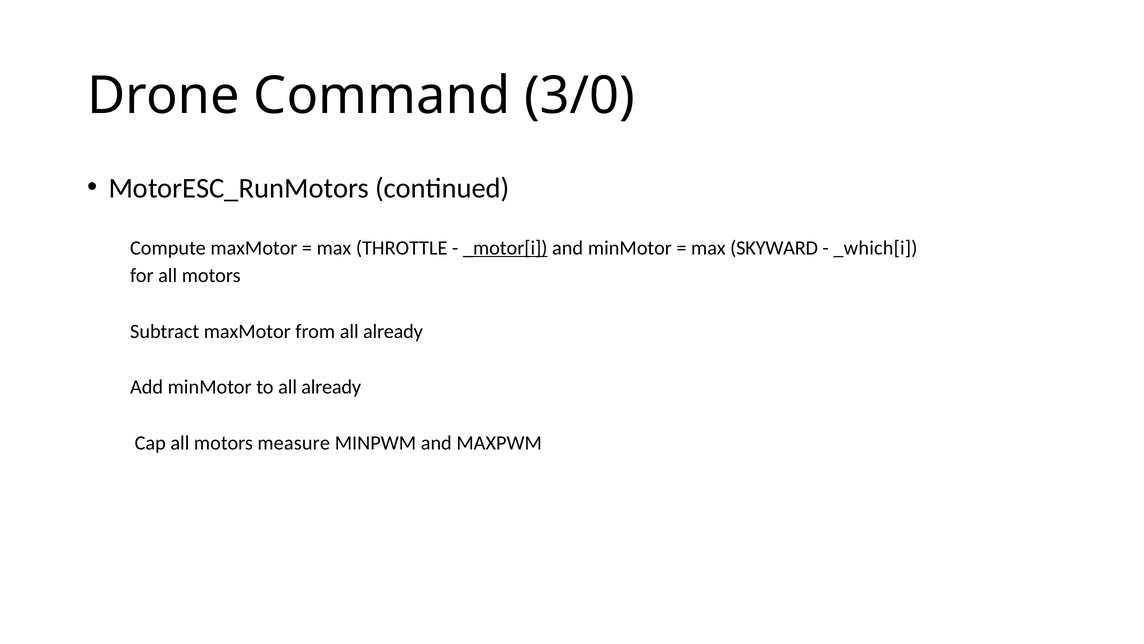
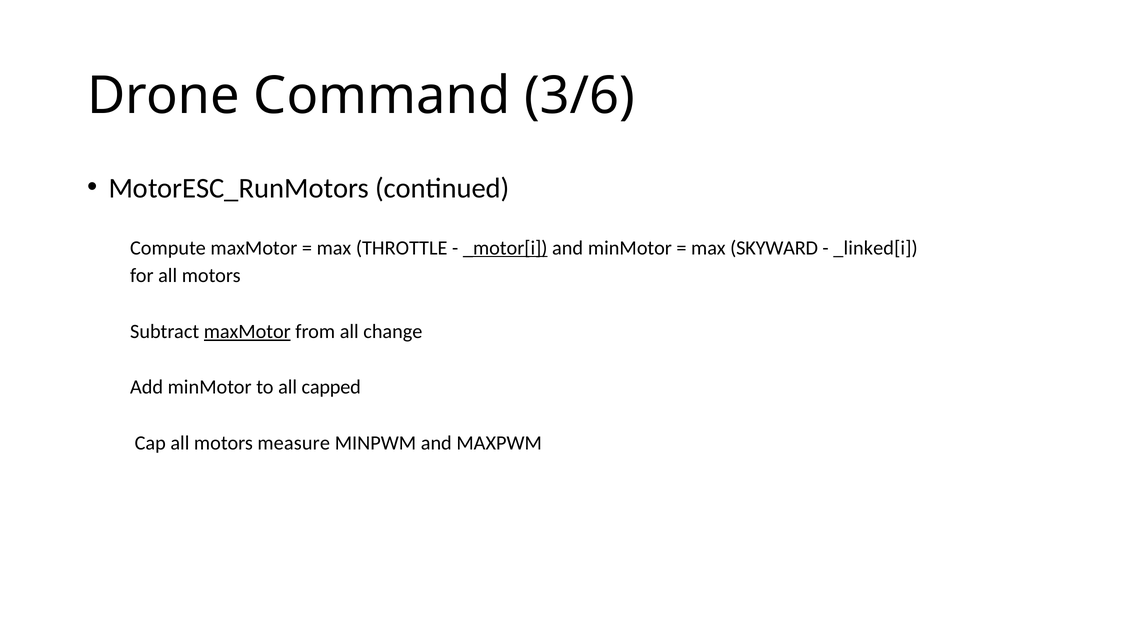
3/0: 3/0 -> 3/6 (579, 96)
_which[i: _which[i -> _linked[i (876, 248)
maxMotor underline: none -> present (247, 331)
from all already: already -> change (393, 331)
to all already: already -> capped (331, 387)
